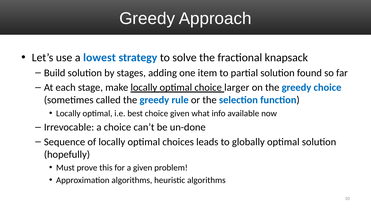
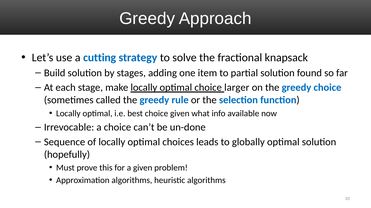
lowest: lowest -> cutting (100, 58)
